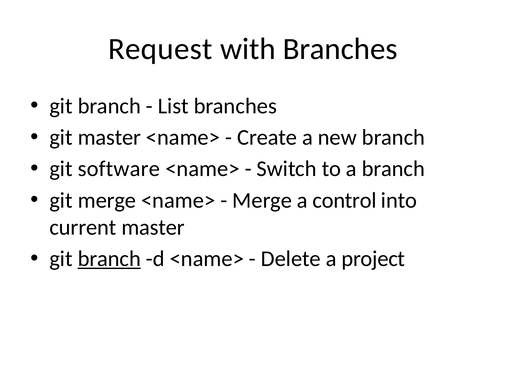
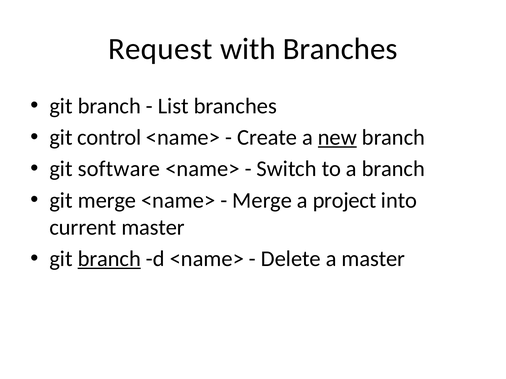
git master: master -> control (109, 138)
new underline: none -> present (337, 138)
control: control -> project (345, 201)
a project: project -> master (373, 259)
